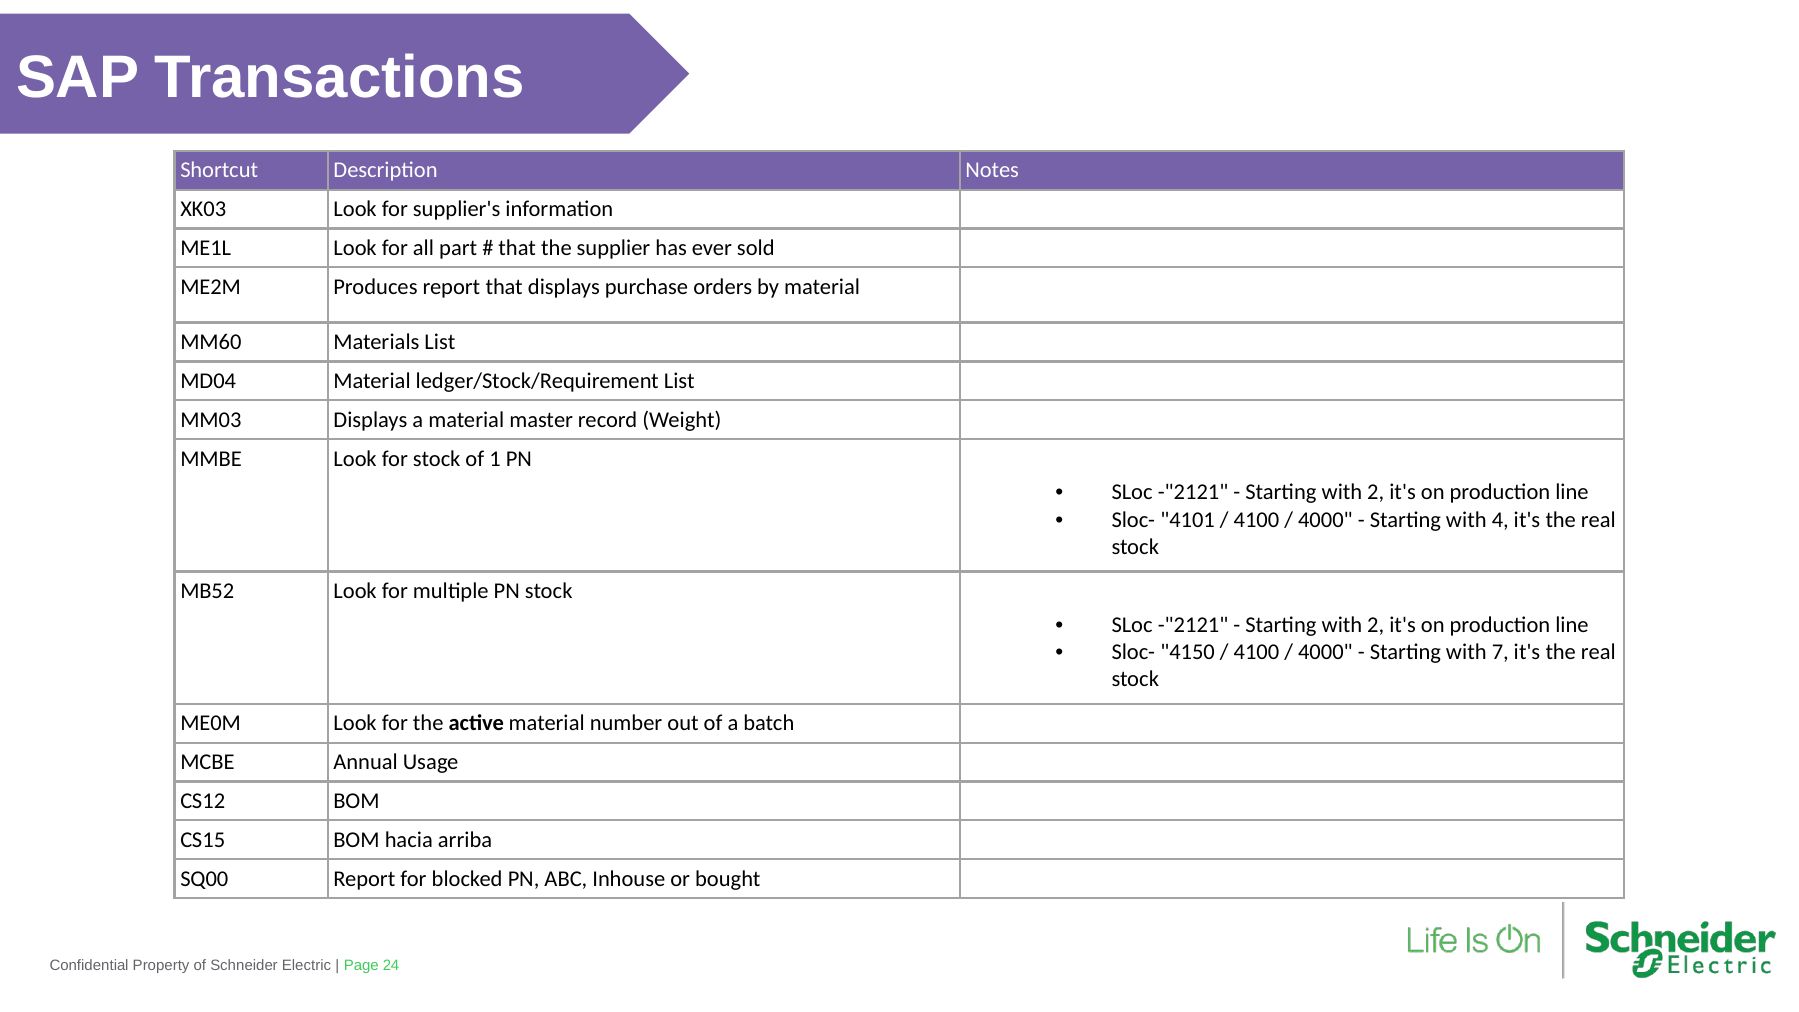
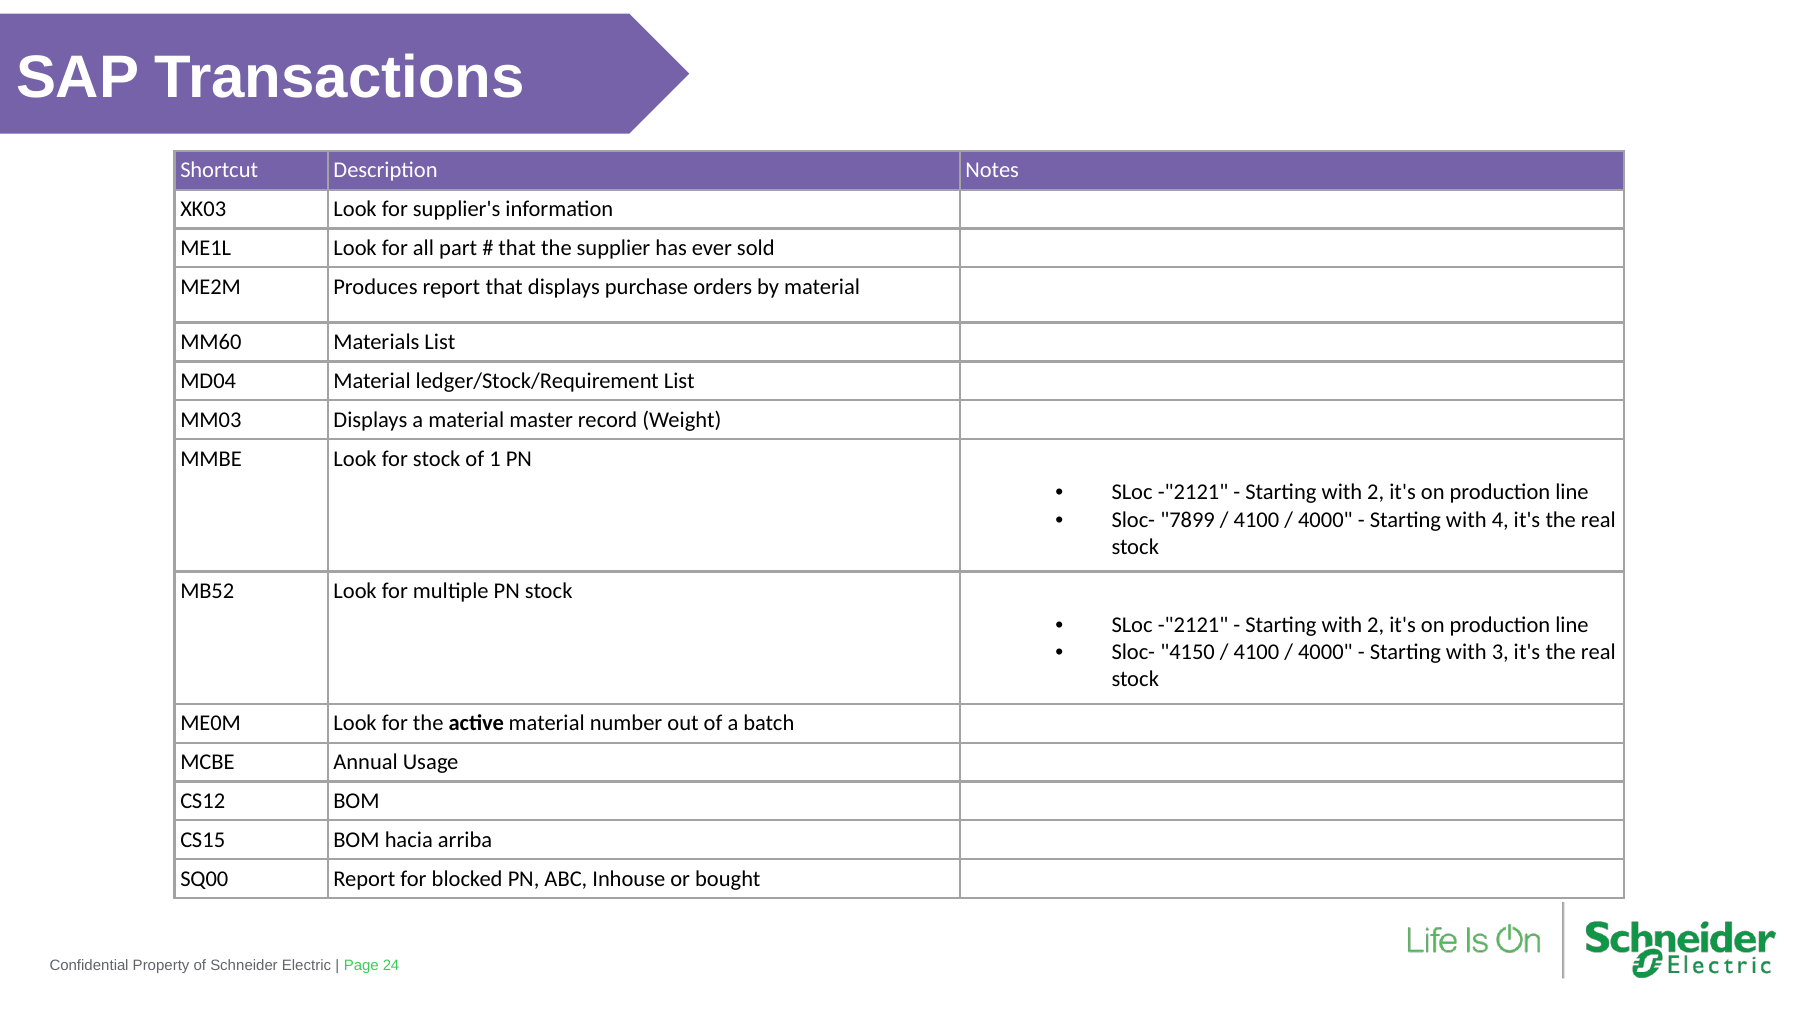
4101: 4101 -> 7899 (1188, 520)
7: 7 -> 3 (1500, 652)
